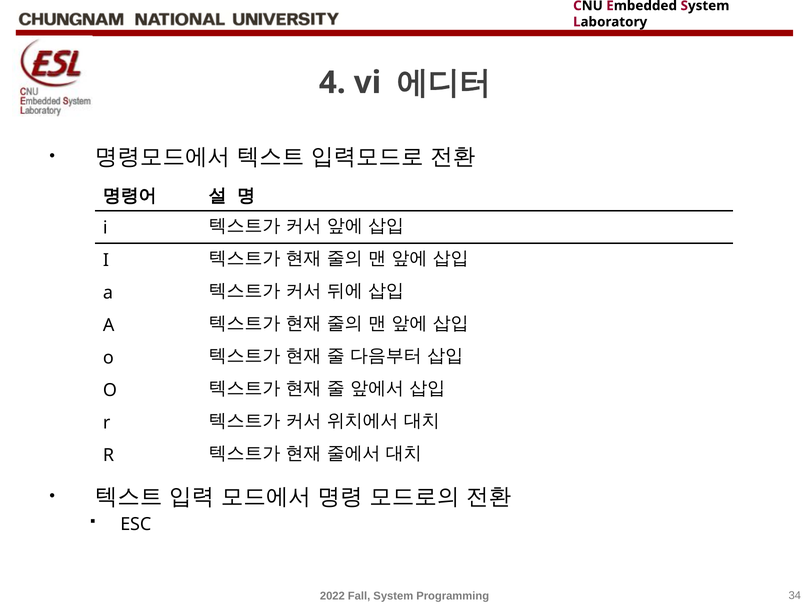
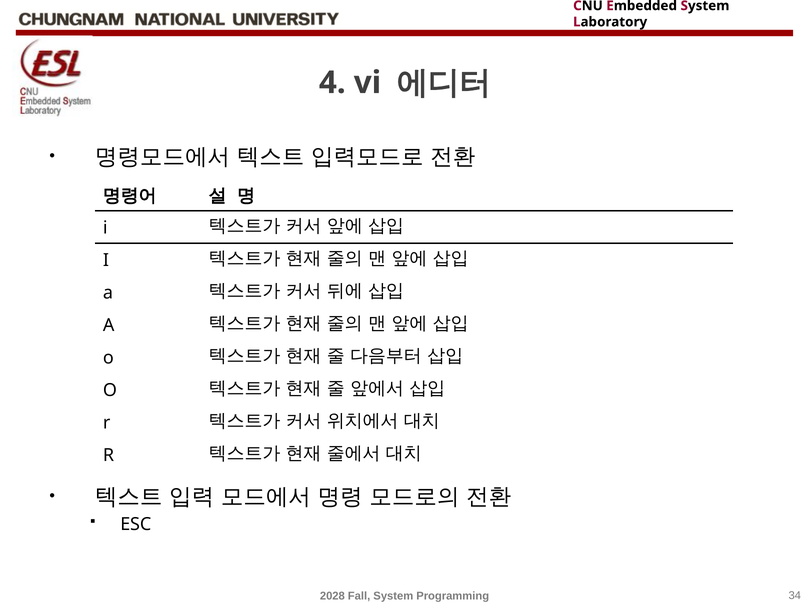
2022: 2022 -> 2028 (332, 596)
